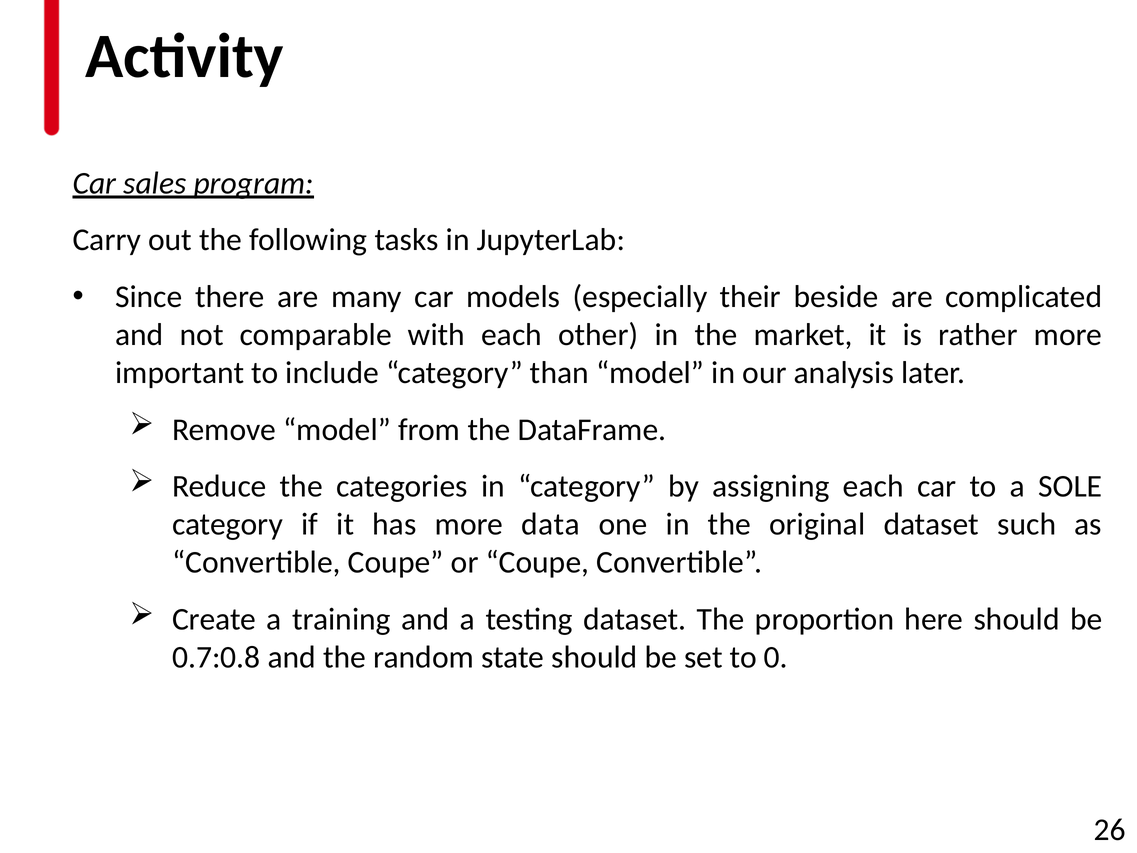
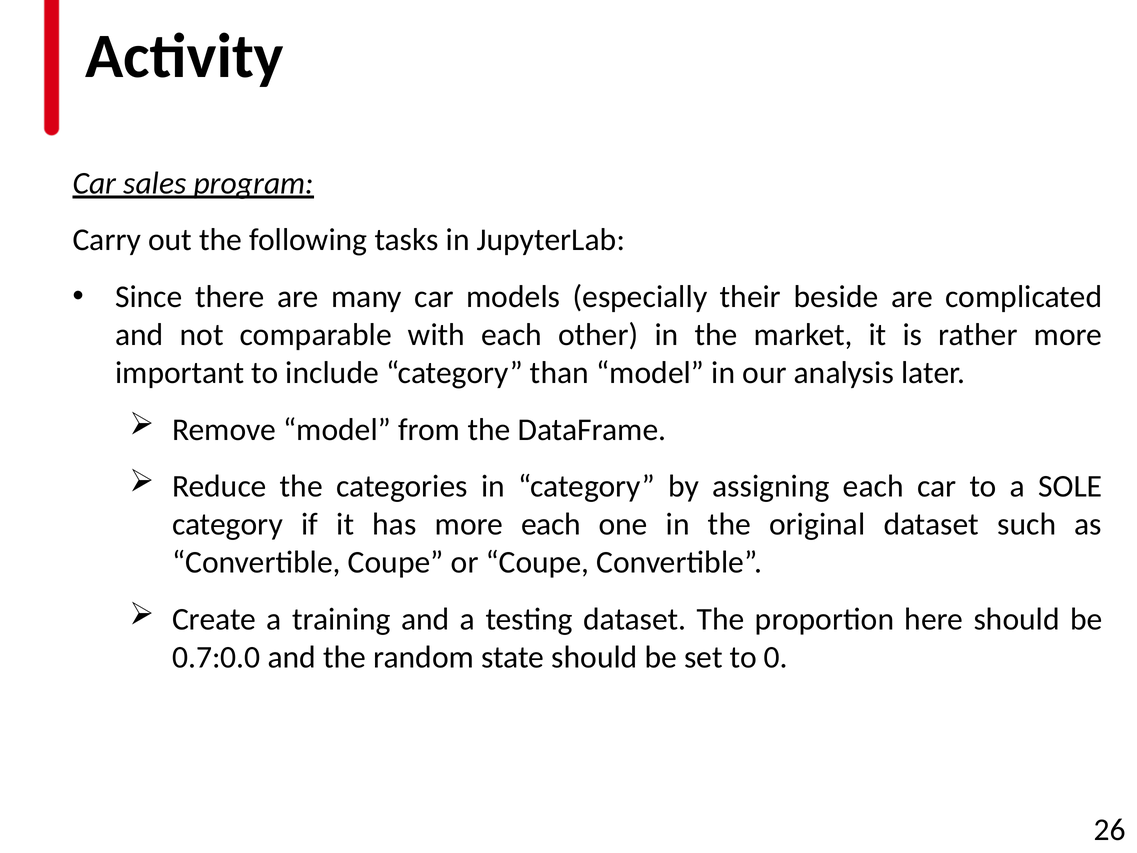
more data: data -> each (551, 524)
0.7:0.8: 0.7:0.8 -> 0.7:0.0 (216, 657)
